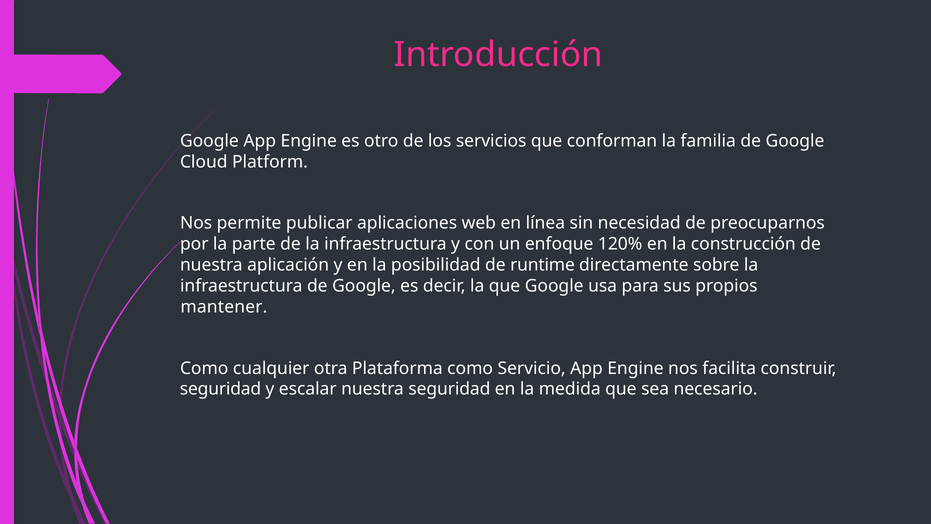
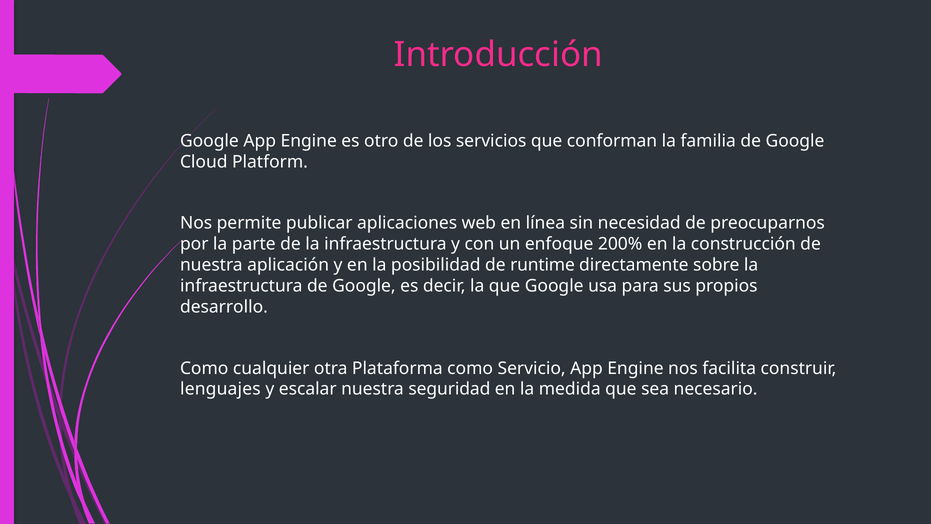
120%: 120% -> 200% (620, 244)
mantener: mantener -> desarrollo (224, 307)
seguridad: seguridad -> lenguajes (220, 389)
